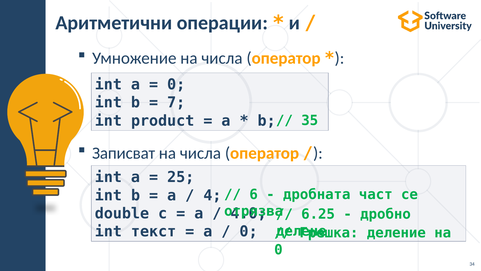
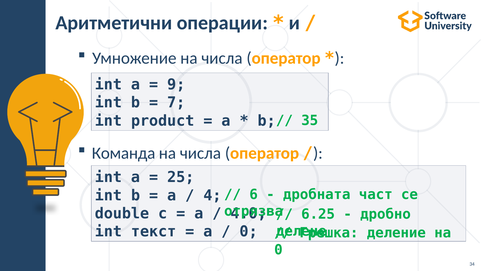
0: 0 -> 9 (176, 84)
Записват: Записват -> Команда (124, 153)
